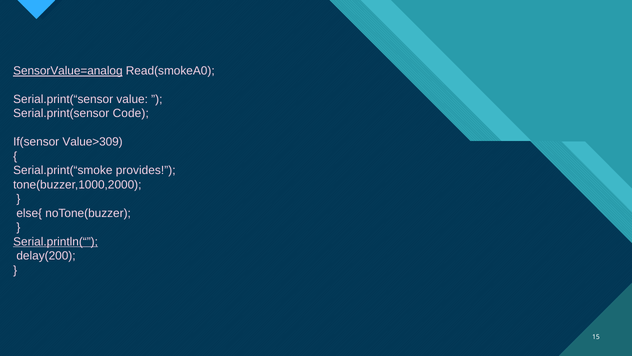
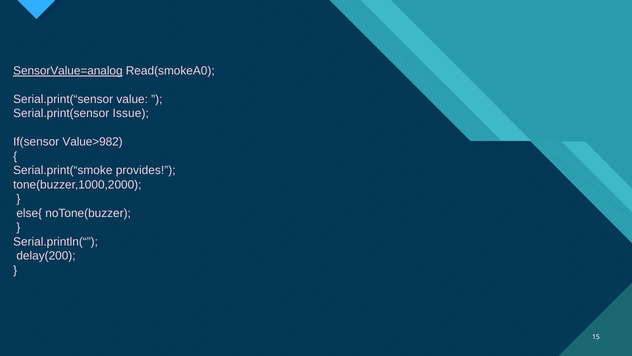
Code: Code -> Issue (131, 113)
Value>309: Value>309 -> Value>982 (93, 142)
Serial.println(“ underline: present -> none (56, 241)
